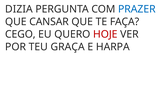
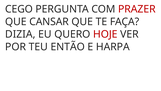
DIZIA: DIZIA -> CEGO (19, 9)
PRAZER colour: blue -> red (137, 9)
CEGO: CEGO -> DIZIA (20, 34)
GRAÇA: GRAÇA -> ENTÃO (68, 47)
